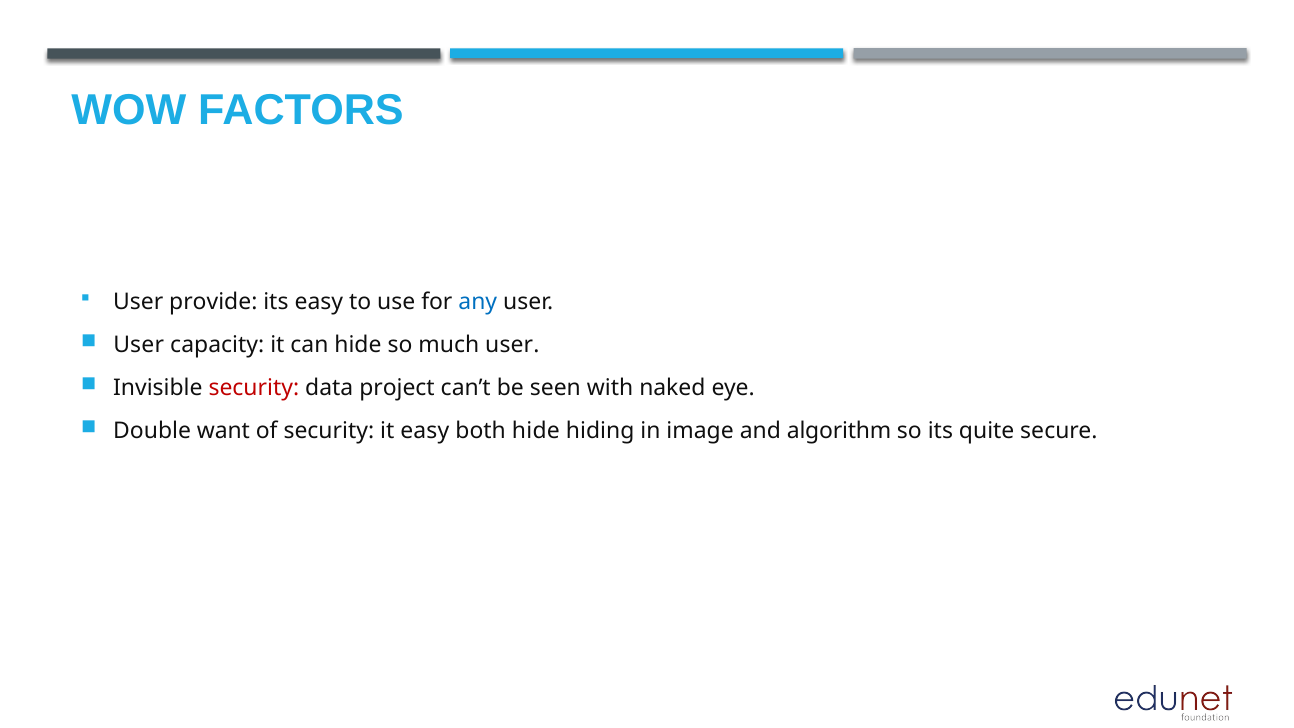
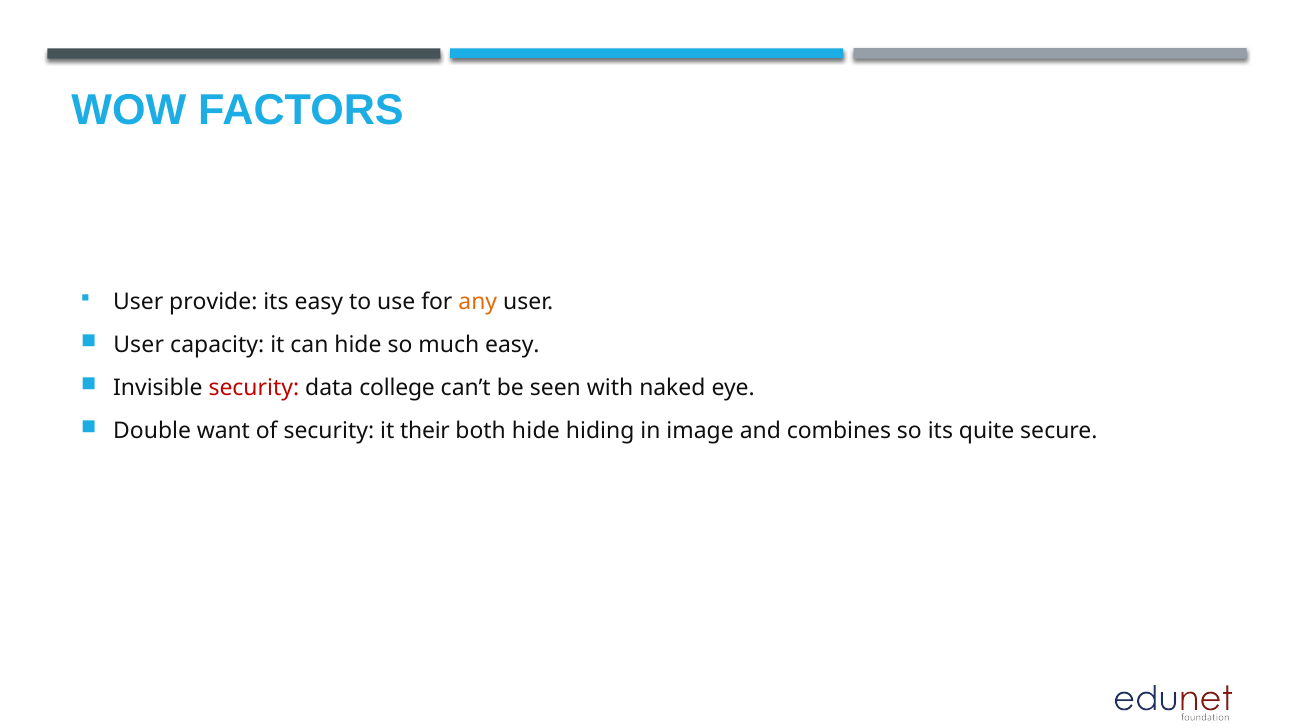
any colour: blue -> orange (478, 302)
much user: user -> easy (512, 345)
project: project -> college (397, 388)
it easy: easy -> their (425, 431)
algorithm: algorithm -> combines (839, 431)
